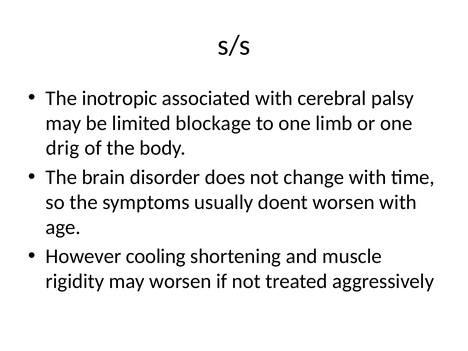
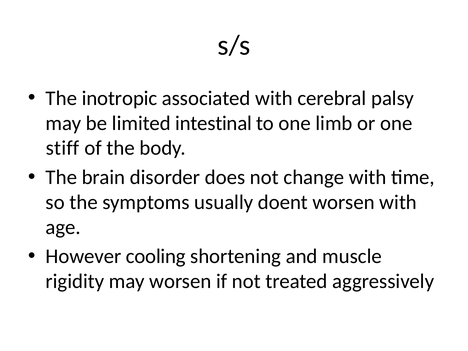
blockage: blockage -> intestinal (214, 123)
drig: drig -> stiff (63, 148)
